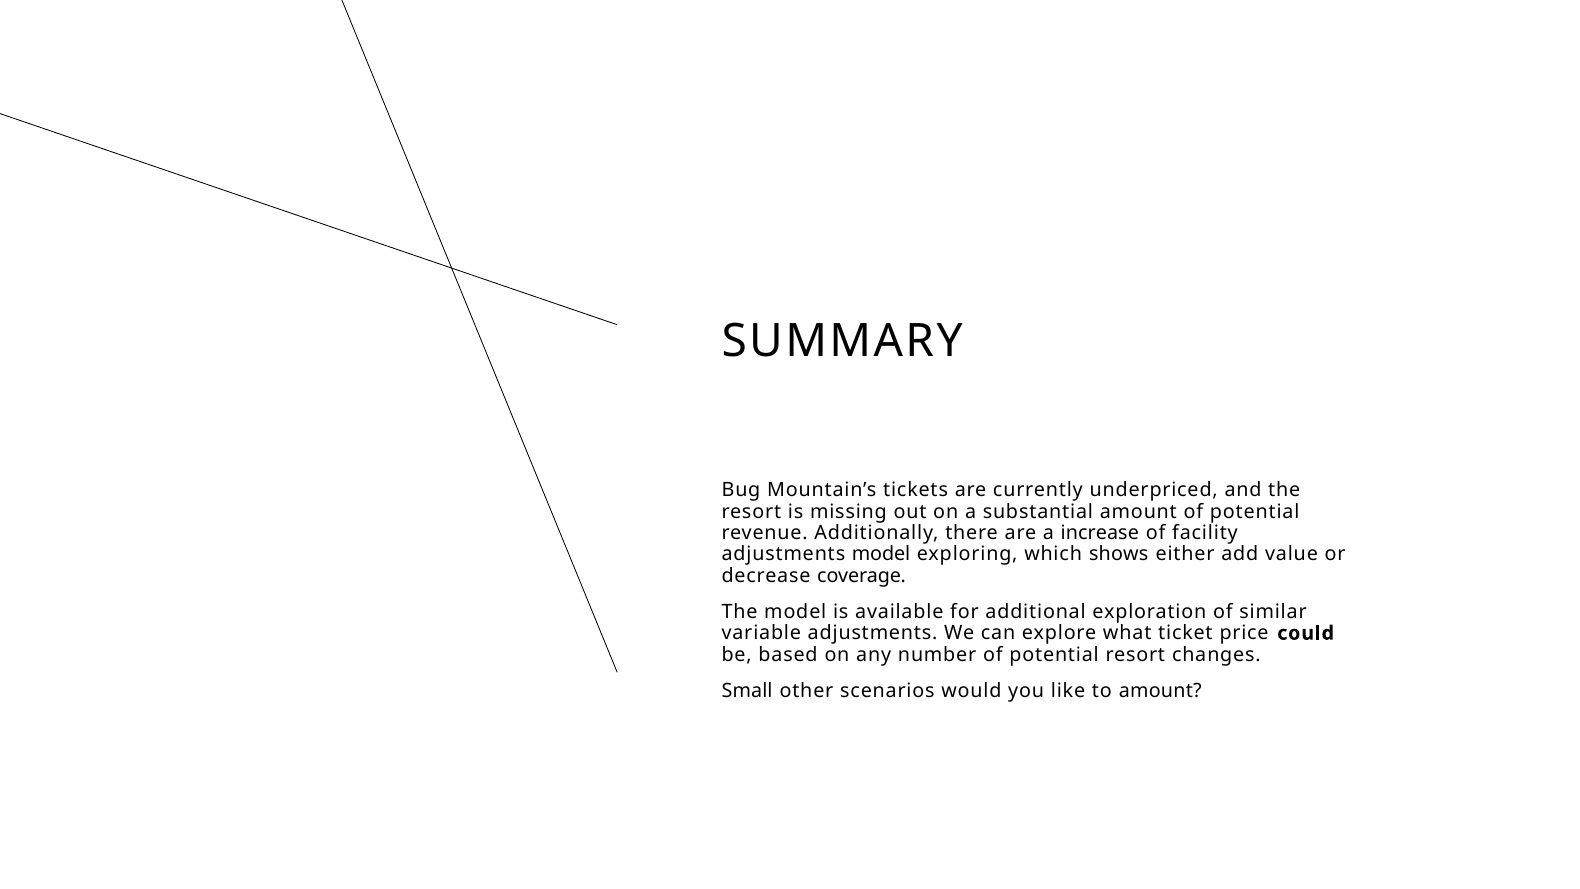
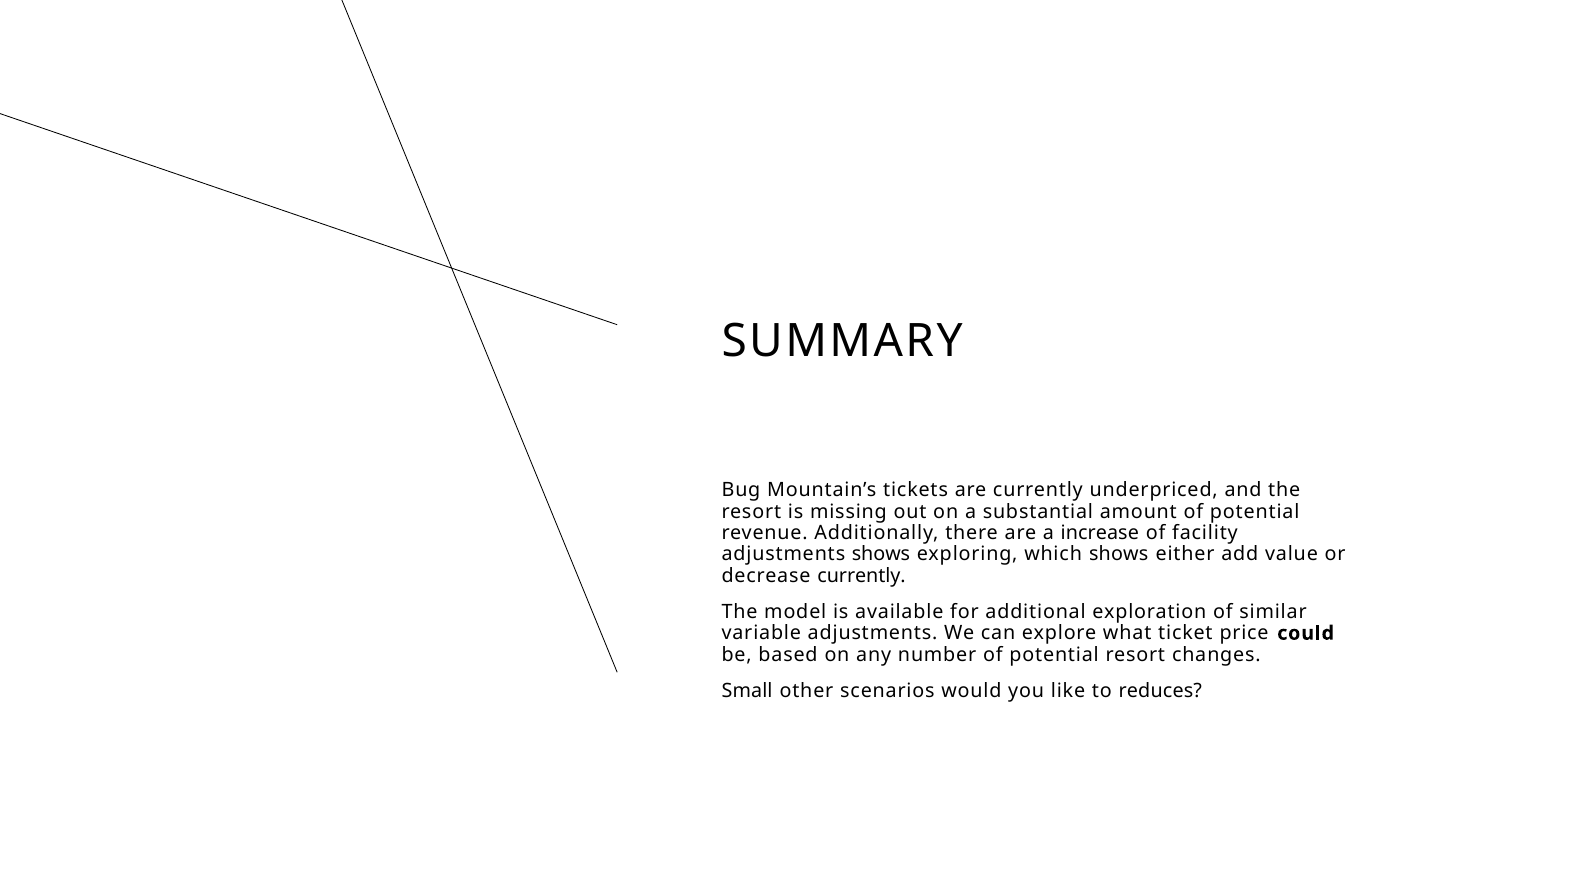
adjustments model: model -> shows (881, 554)
decrease coverage: coverage -> currently (862, 576)
to amount: amount -> reduces (1160, 690)
